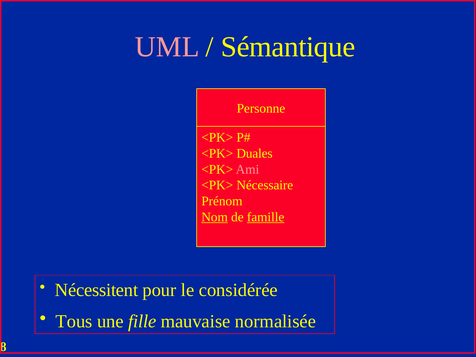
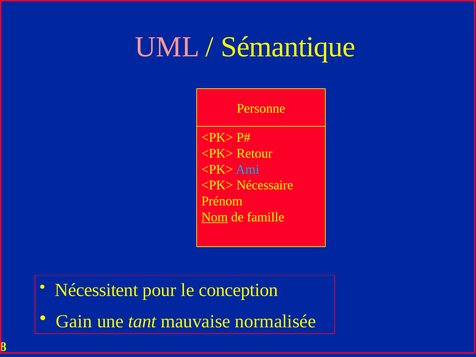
Duales: Duales -> Retour (254, 154)
Ami colour: pink -> light blue (247, 169)
famille underline: present -> none (266, 217)
considérée: considérée -> conception (238, 290)
Tous: Tous -> Gain (74, 321)
fille: fille -> tant (142, 321)
